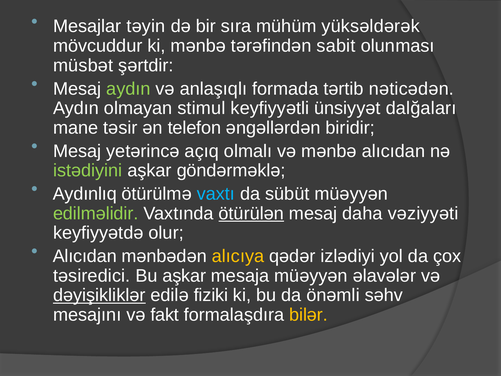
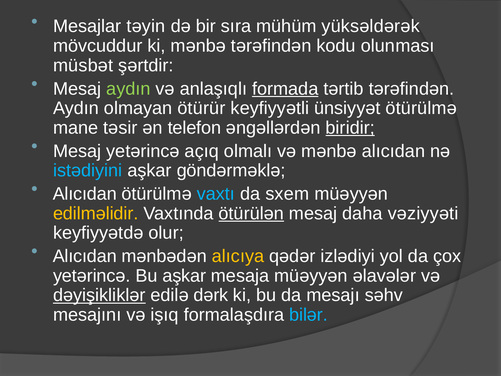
sabit: sabit -> kodu (336, 46)
formada underline: none -> present (285, 89)
tərtib nəticədən: nəticədən -> tərəfindən (411, 89)
stimul: stimul -> ötürür (201, 108)
ünsiyyət dalğaları: dalğaları -> ötürülmə (421, 108)
biridir underline: none -> present (350, 128)
istədiyini colour: light green -> light blue (88, 171)
Aydınlıq: Aydınlıq -> Alıcıdan (85, 194)
sübüt: sübüt -> sxem (287, 194)
edilməlidir colour: light green -> yellow (96, 213)
təsiredici: təsiredici -> yetərincə (92, 276)
fiziki: fiziki -> dərk (211, 295)
önəmli: önəmli -> mesajı (333, 295)
fakt: fakt -> işıq (165, 315)
bilər colour: yellow -> light blue (309, 315)
